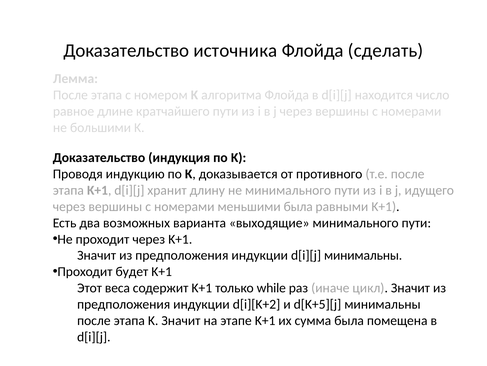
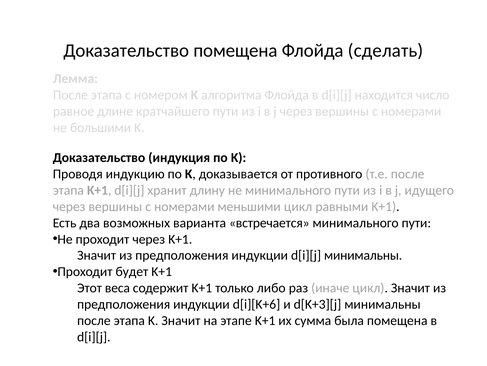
Доказательство источника: источника -> помещена (235, 51)
меньшими была: была -> цикл (298, 206)
выходящие: выходящие -> встречается (269, 222)
while: while -> либо (271, 288)
d[i][K+2: d[i][K+2 -> d[i][K+6 (257, 304)
d[K+5][j: d[K+5][j -> d[K+3][j (317, 304)
